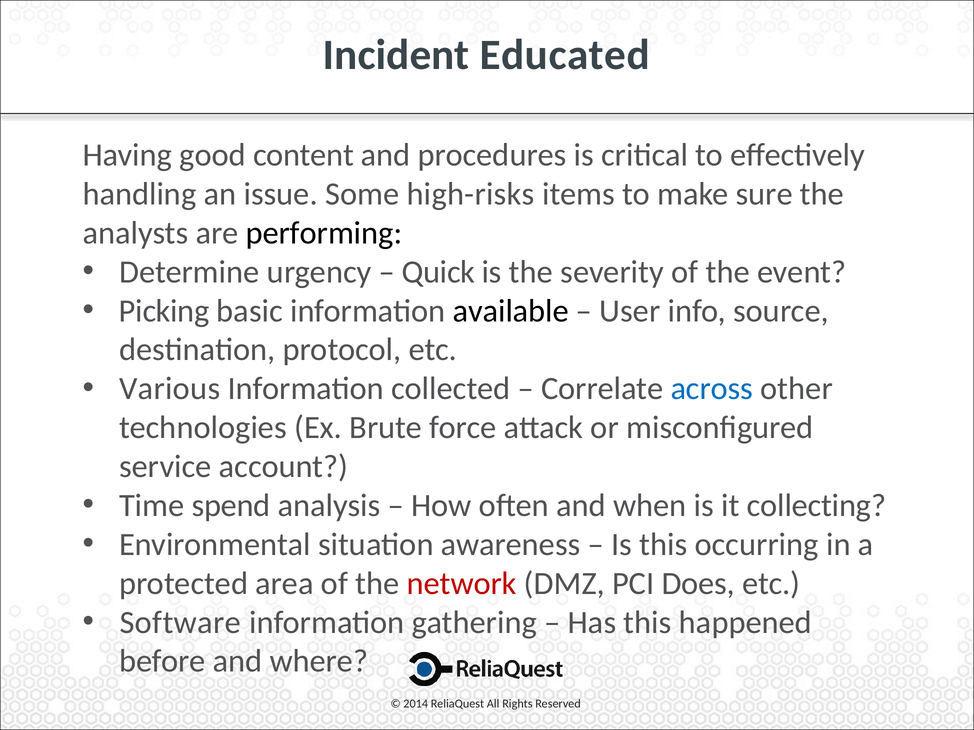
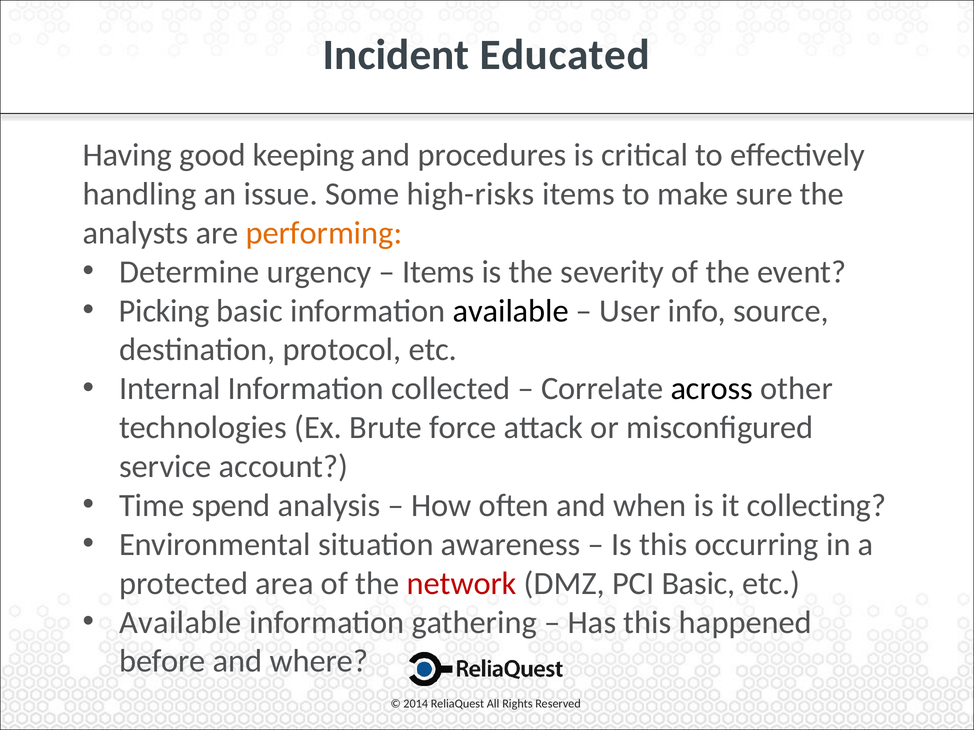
content: content -> keeping (303, 155)
performing colour: black -> orange (324, 233)
Quick: Quick -> Items (438, 272)
Various: Various -> Internal (170, 389)
across colour: blue -> black (712, 389)
PCI Does: Does -> Basic (698, 584)
Software: Software -> Available (180, 623)
